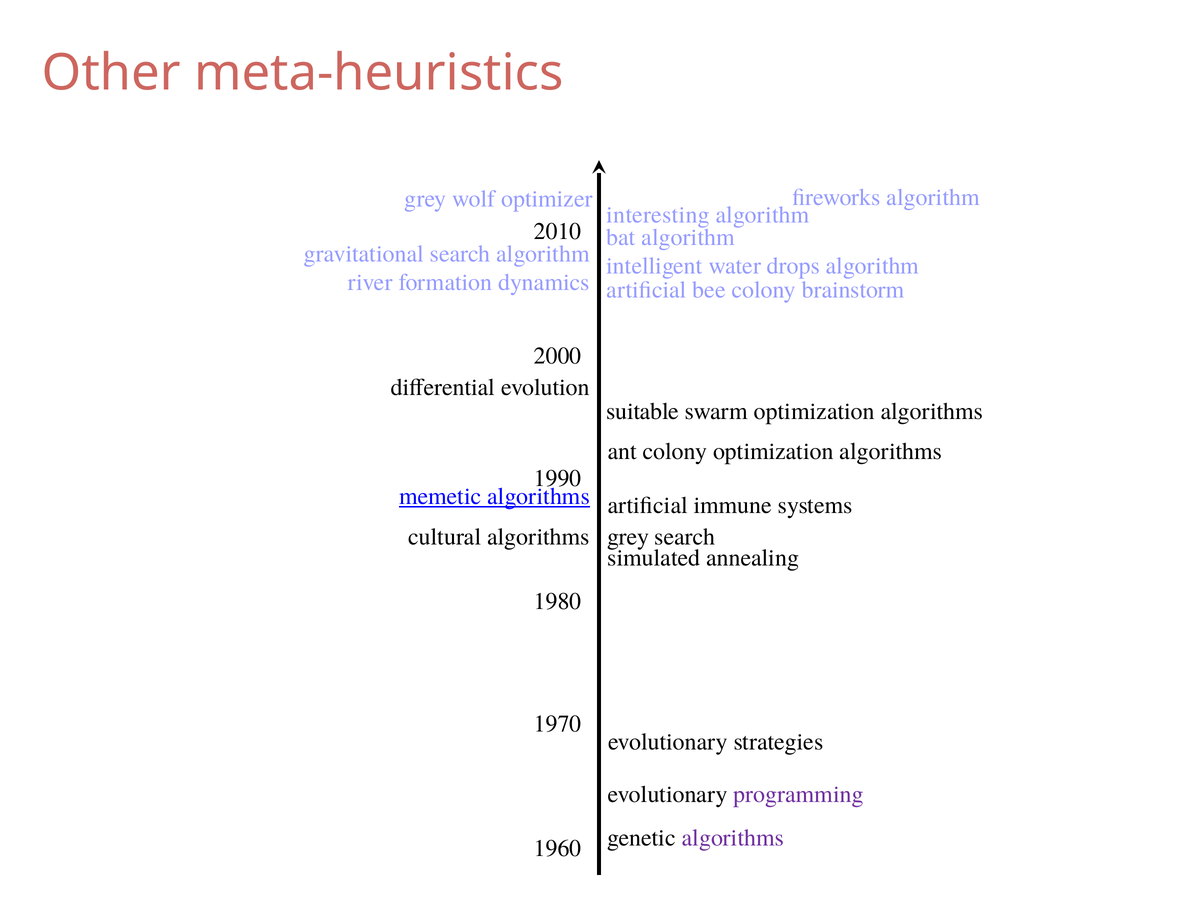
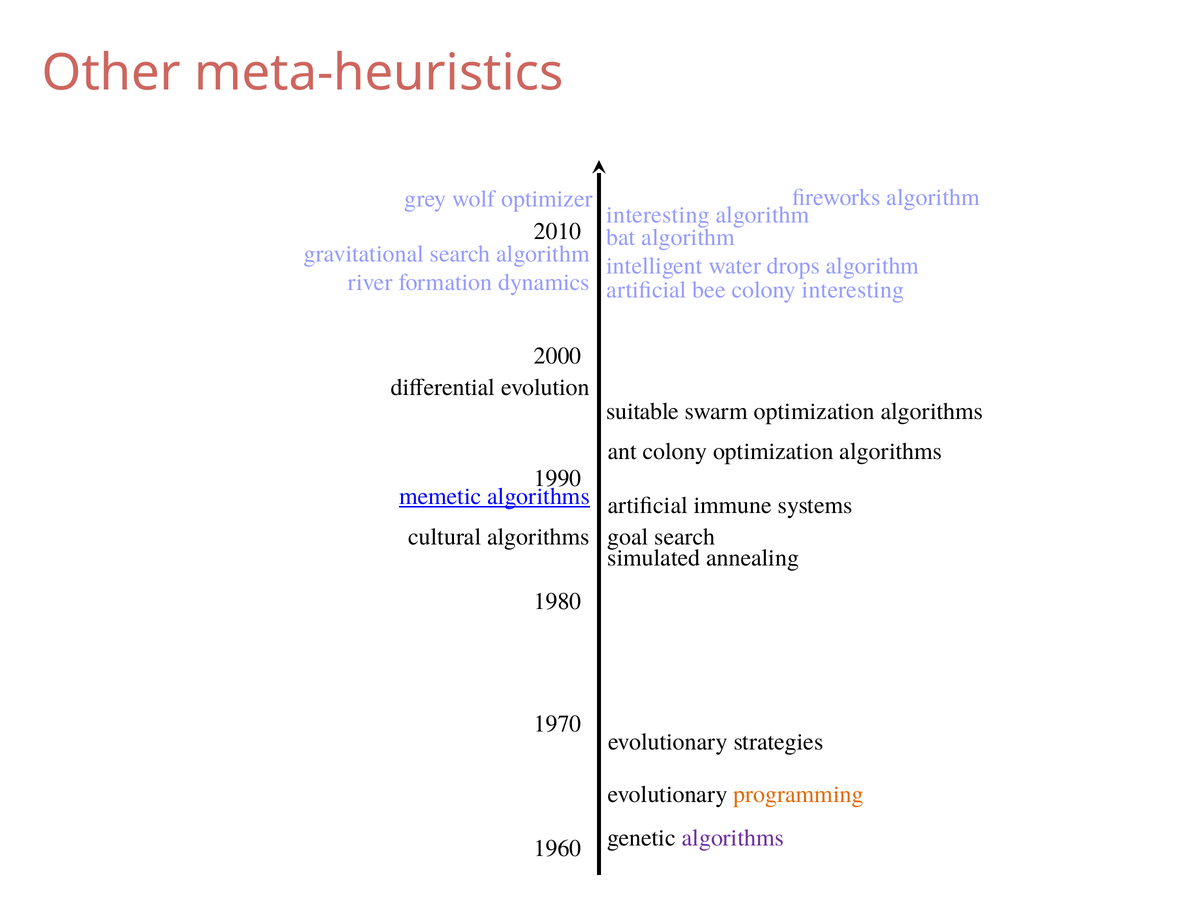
colony brainstorm: brainstorm -> interesting (853, 290)
grey: grey -> goal (628, 537)
programming colour: purple -> orange (799, 795)
